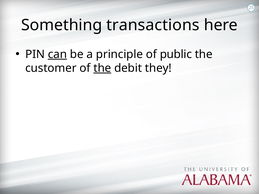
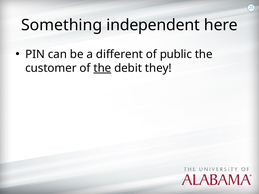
transactions: transactions -> independent (153, 25)
can underline: present -> none (57, 54)
principle: principle -> different (119, 54)
